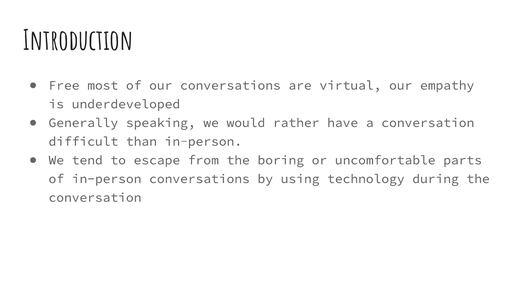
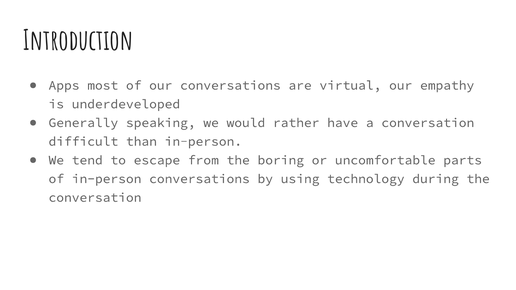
Free: Free -> Apps (64, 85)
